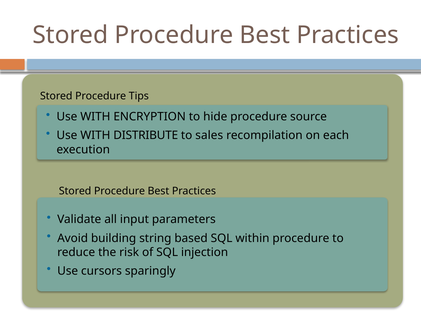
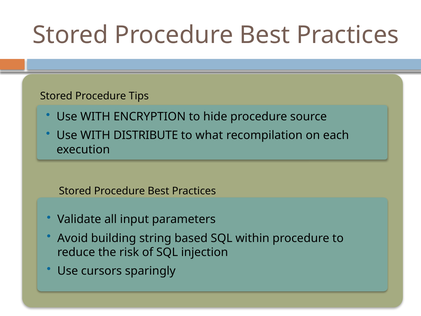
sales: sales -> what (209, 135)
